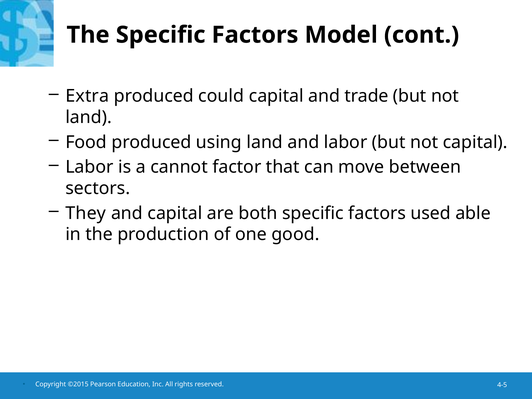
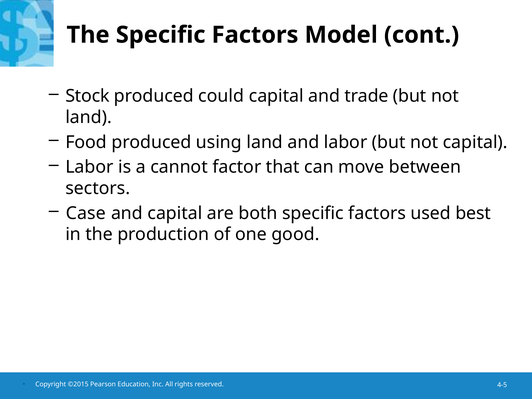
Extra: Extra -> Stock (87, 96)
They: They -> Case (86, 213)
able: able -> best (473, 213)
